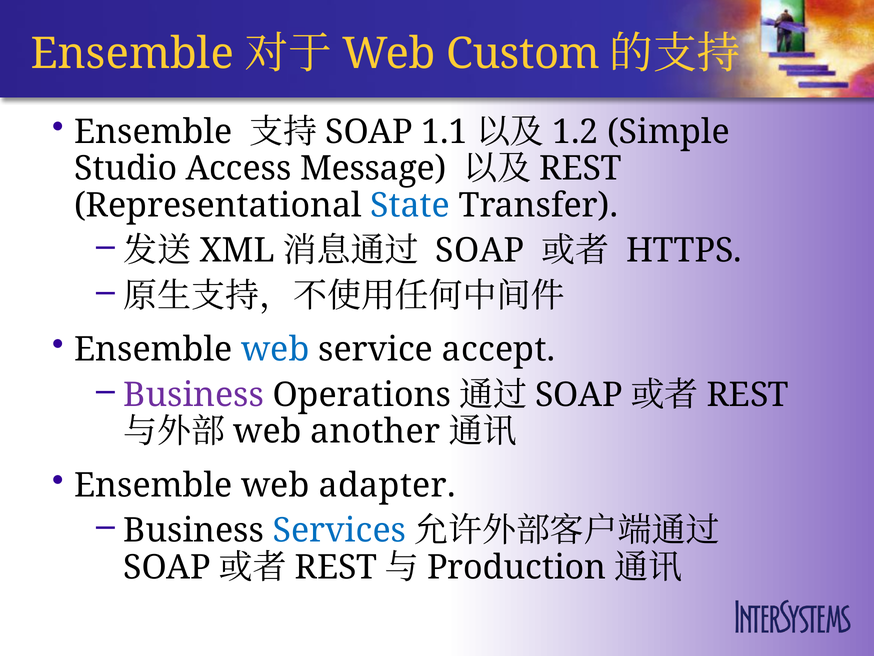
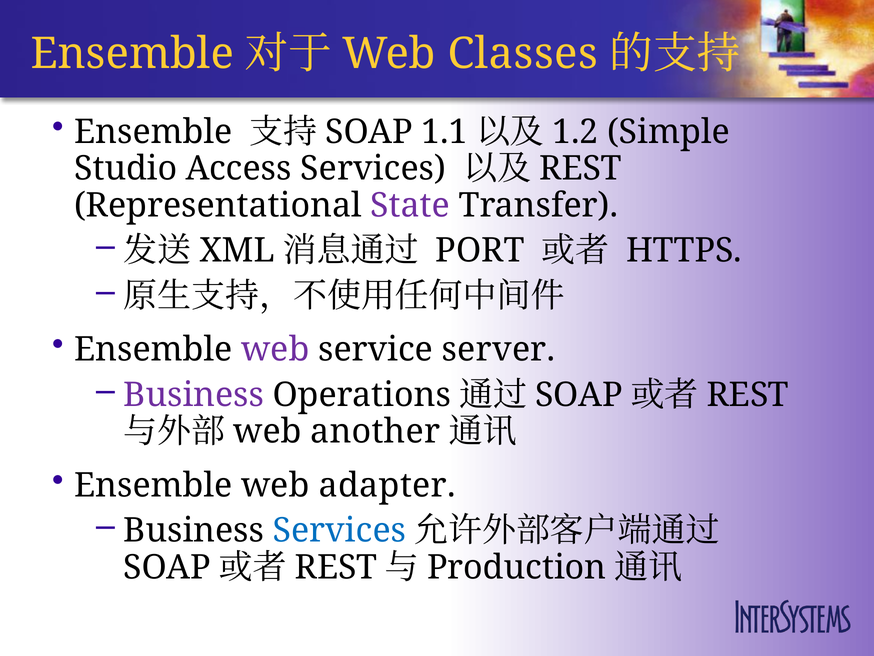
Custom: Custom -> Classes (523, 54)
Access Message: Message -> Services (373, 169)
State colour: blue -> purple (410, 205)
SOAP: SOAP -> PORT (480, 250)
web colour: blue -> purple (275, 349)
accept: accept -> server (498, 349)
